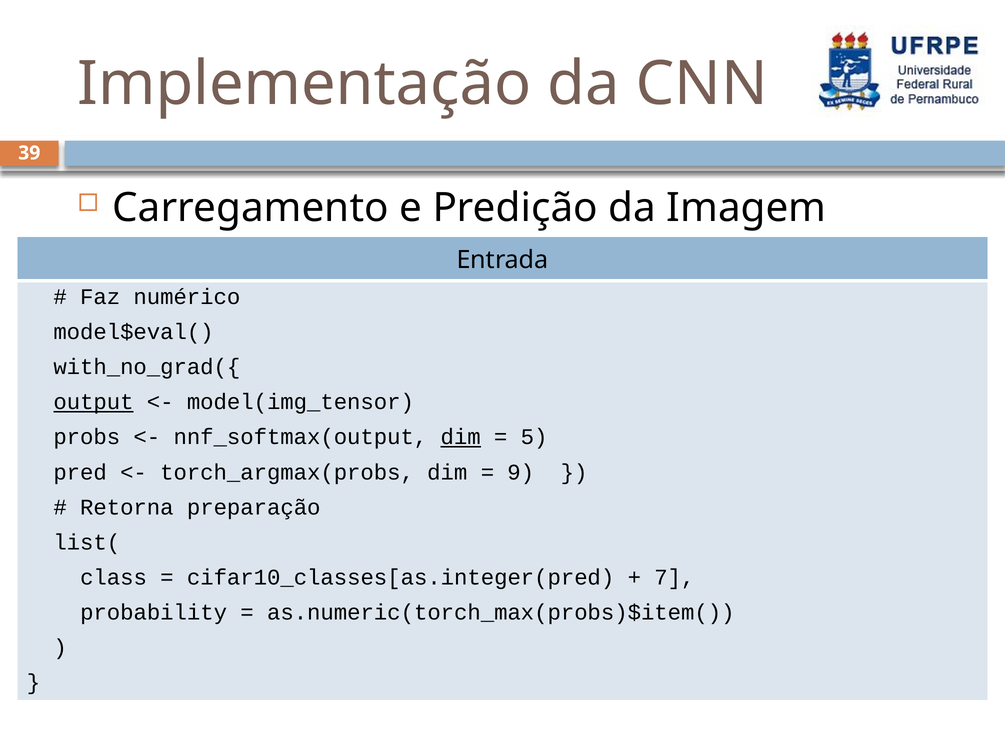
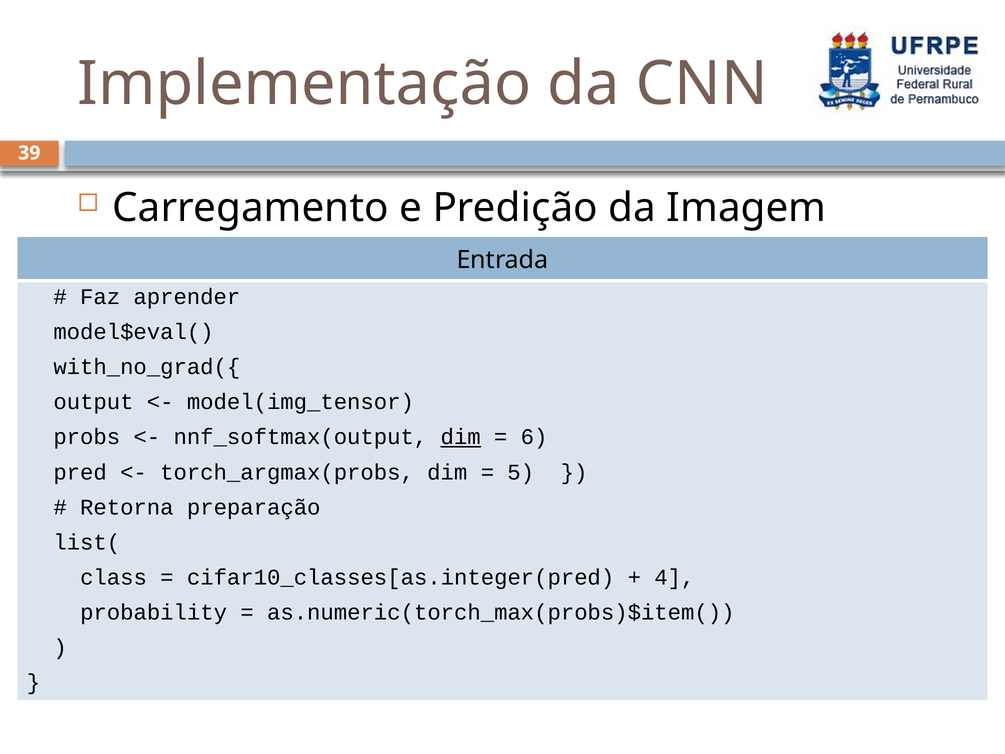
numérico: numérico -> aprender (187, 297)
output underline: present -> none (93, 402)
5: 5 -> 6 (534, 437)
9: 9 -> 5 (521, 472)
7: 7 -> 4 (674, 577)
